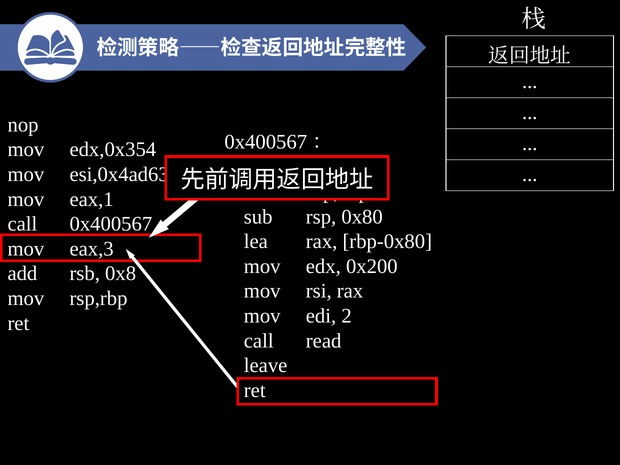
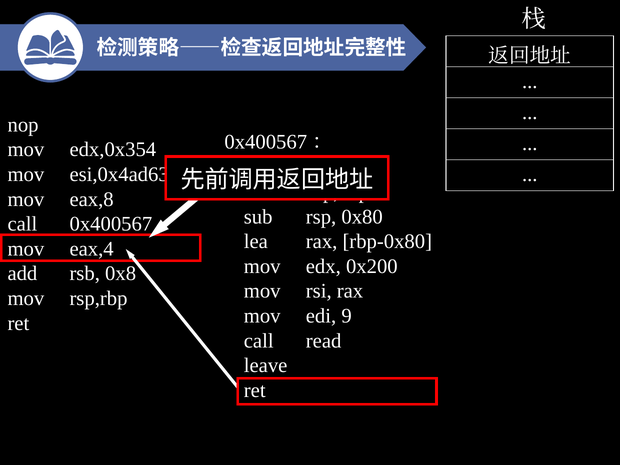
eax,1: eax,1 -> eax,8 (92, 199)
eax,3: eax,3 -> eax,4 (92, 249)
2: 2 -> 9 (347, 316)
